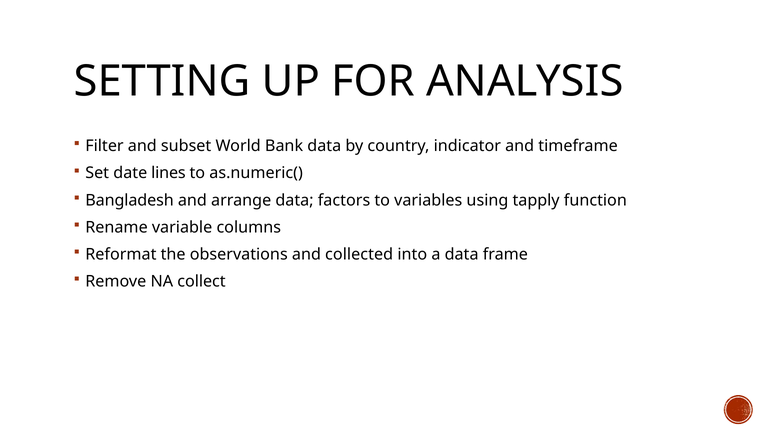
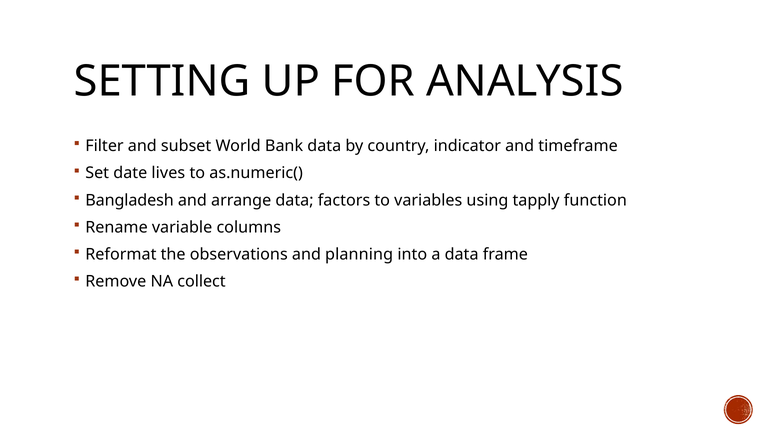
lines: lines -> lives (168, 173)
collected: collected -> planning (359, 255)
